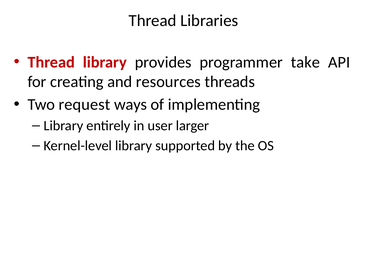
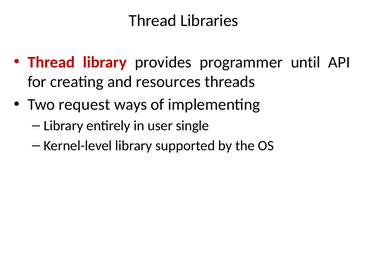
take: take -> until (306, 62)
larger: larger -> single (192, 126)
